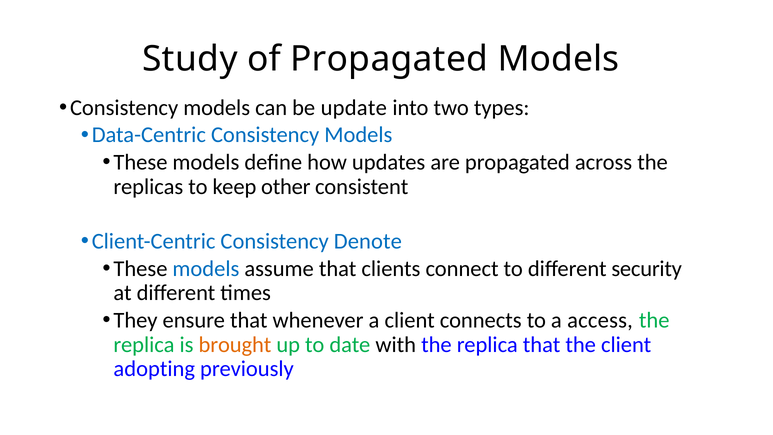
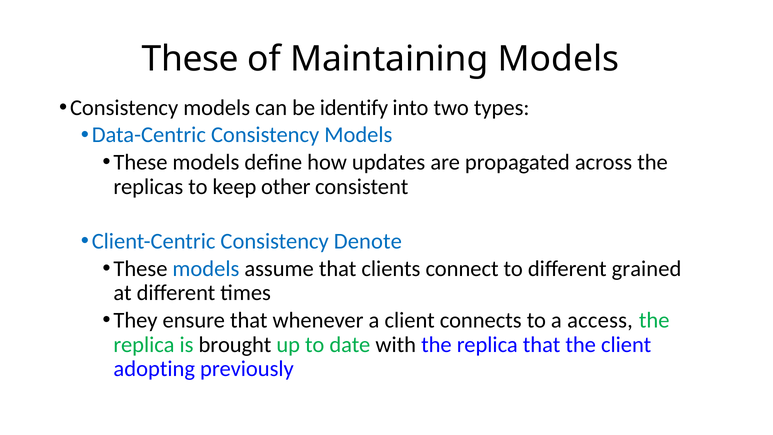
Study: Study -> These (190, 59)
of Propagated: Propagated -> Maintaining (389, 59)
update: update -> identify (354, 108)
security: security -> grained (647, 269)
brought colour: orange -> black (235, 344)
